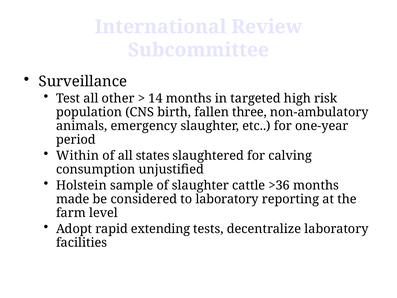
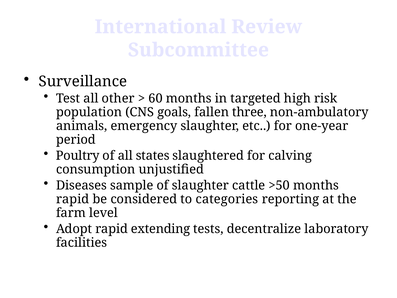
14: 14 -> 60 (156, 98)
birth: birth -> goals (174, 112)
Within: Within -> Poultry (78, 156)
Holstein: Holstein -> Diseases (81, 185)
>36: >36 -> >50 (279, 185)
made: made -> rapid (73, 199)
to laboratory: laboratory -> categories (227, 199)
